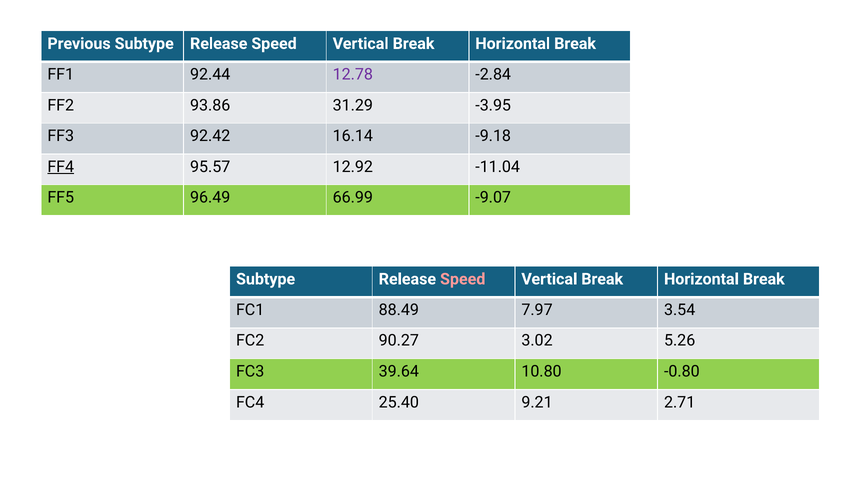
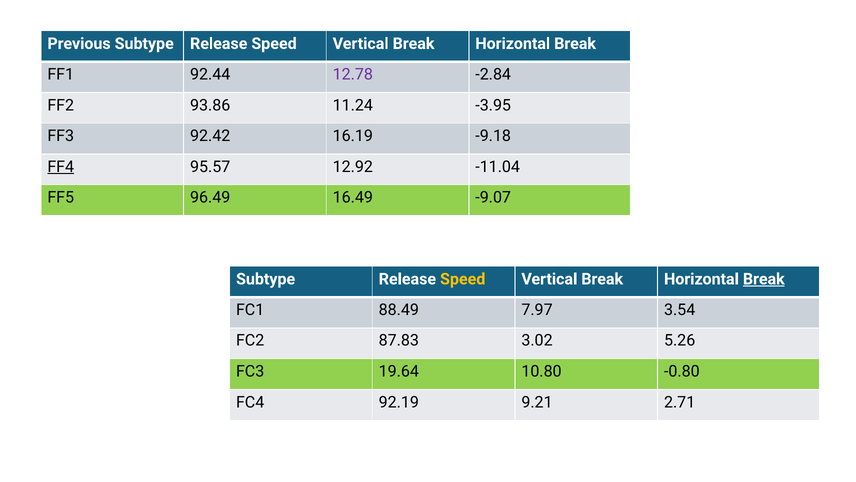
31.29: 31.29 -> 11.24 (353, 105)
16.14: 16.14 -> 16.19 (353, 136)
66.99: 66.99 -> 16.49 (353, 197)
Speed colour: pink -> yellow (463, 279)
Break underline: none -> present (764, 279)
90.27: 90.27 -> 87.83 (399, 340)
39.64: 39.64 -> 19.64 (399, 371)
25.40: 25.40 -> 92.19 (399, 402)
